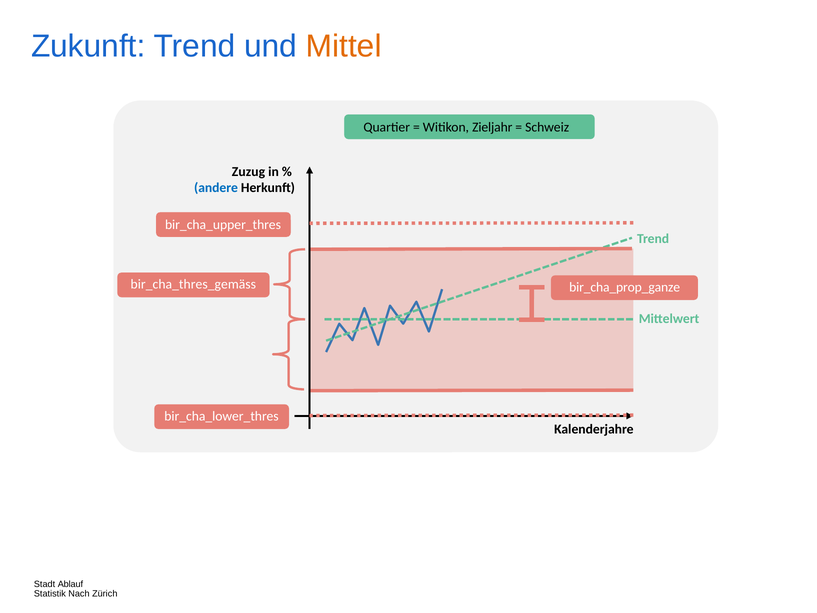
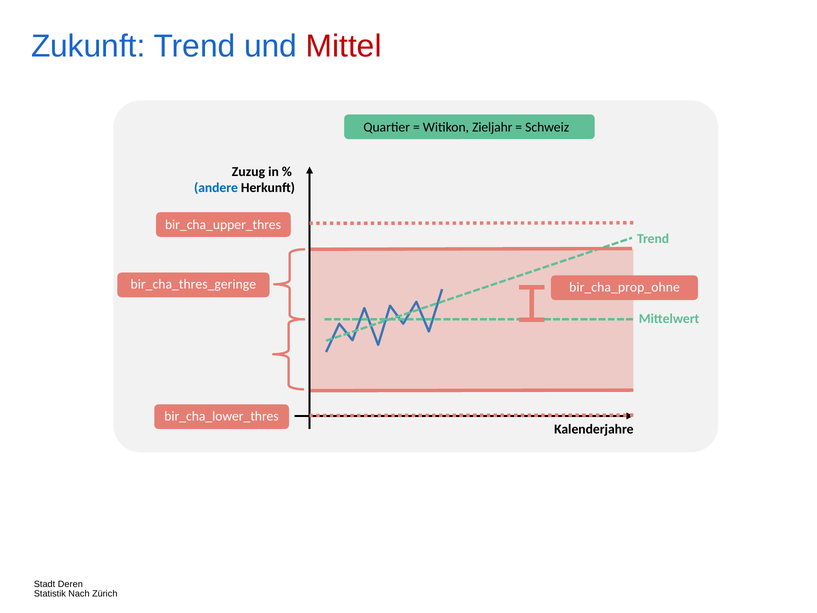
Mittel colour: orange -> red (344, 46)
bir_cha_thres_gemäss: bir_cha_thres_gemäss -> bir_cha_thres_geringe (193, 284)
bir_cha_prop_ganze: bir_cha_prop_ganze -> bir_cha_prop_ohne (625, 287)
Ablauf: Ablauf -> Deren (70, 584)
